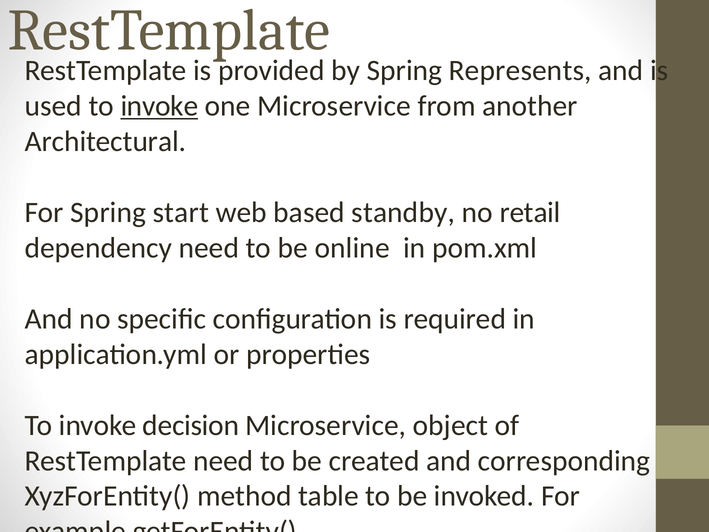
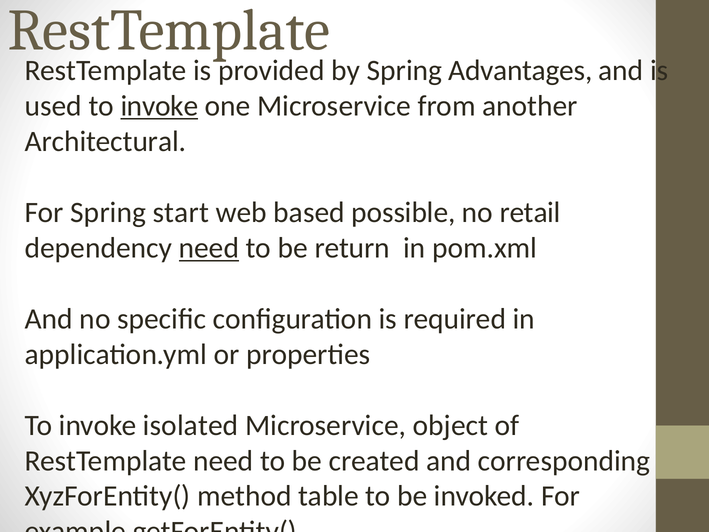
Represents: Represents -> Advantages (520, 71)
standby: standby -> possible (403, 212)
need underline: none -> present (209, 248)
online: online -> return (352, 248)
decision: decision -> isolated (191, 425)
